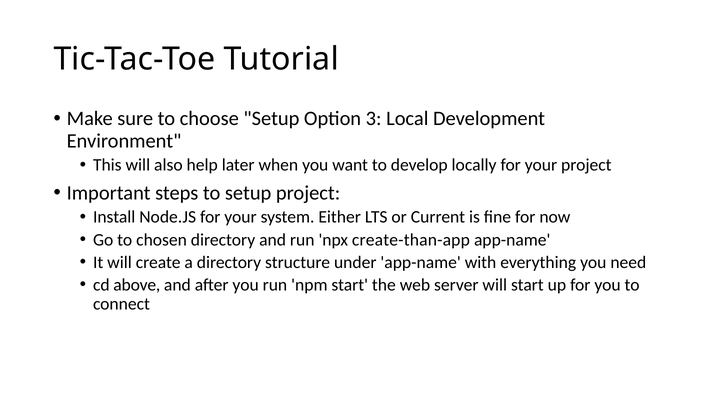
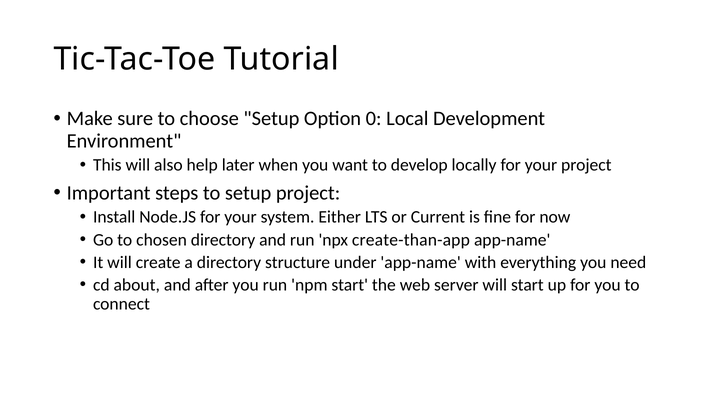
3: 3 -> 0 (374, 119)
above: above -> about (137, 285)
